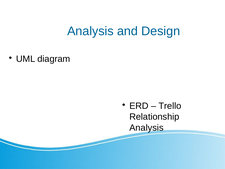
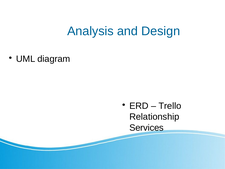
Analysis: Analysis -> Services (147, 128)
